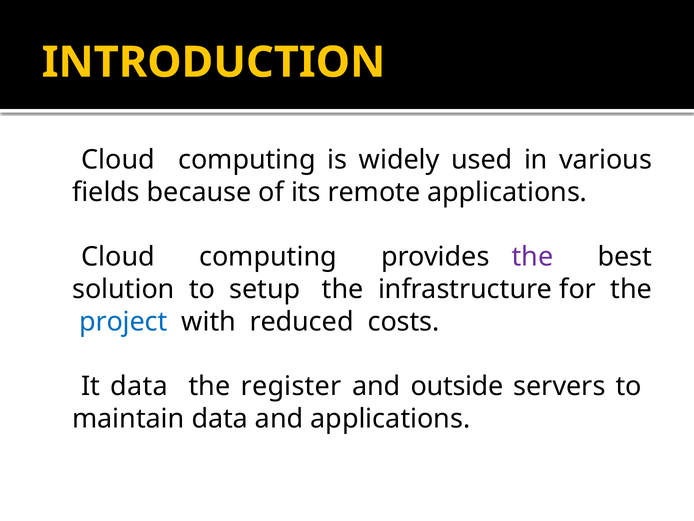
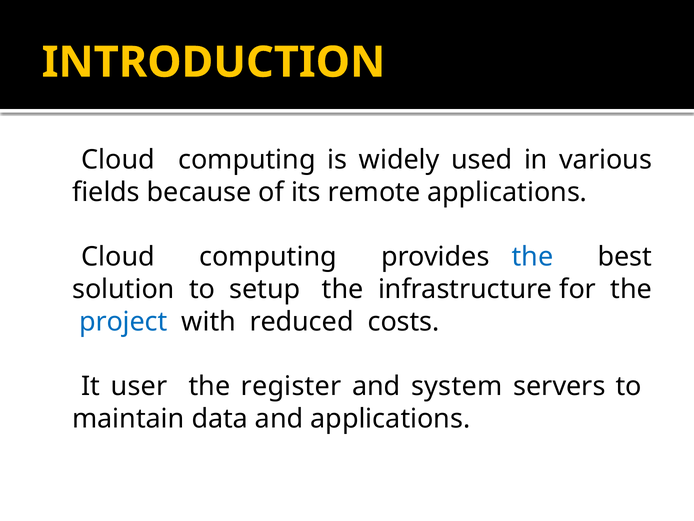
the colour: purple -> blue (532, 257)
It data: data -> user (139, 386)
outside: outside -> system (457, 386)
